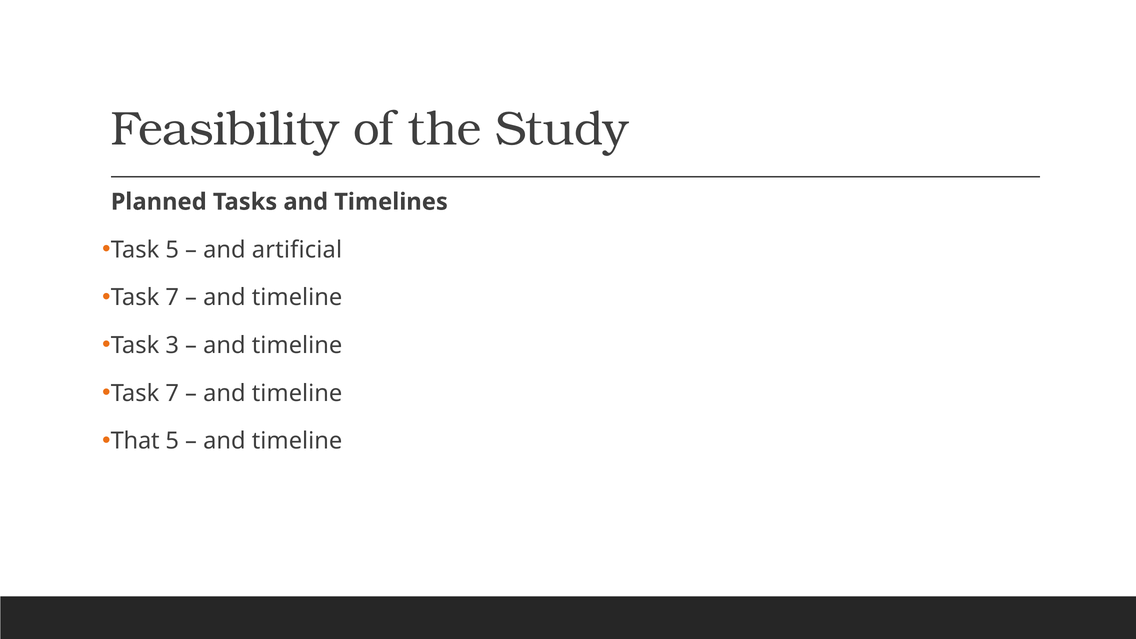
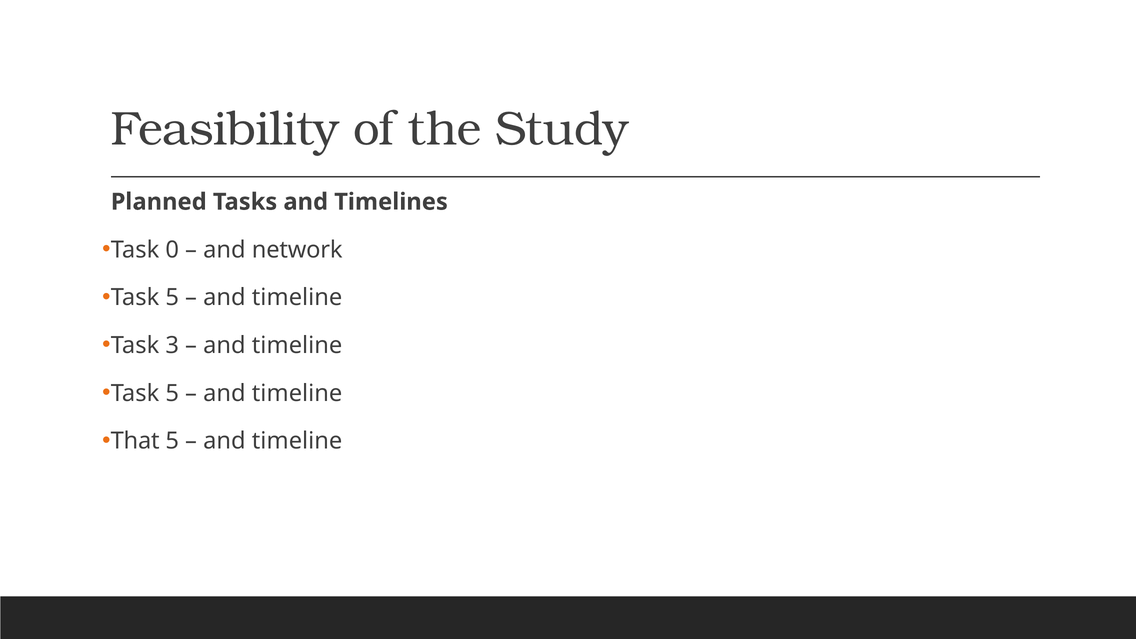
Task 5: 5 -> 0 (172, 250)
artificial: artificial -> network (297, 250)
7: 7 -> 5 (172, 298)
7: 7 -> 5 (172, 393)
